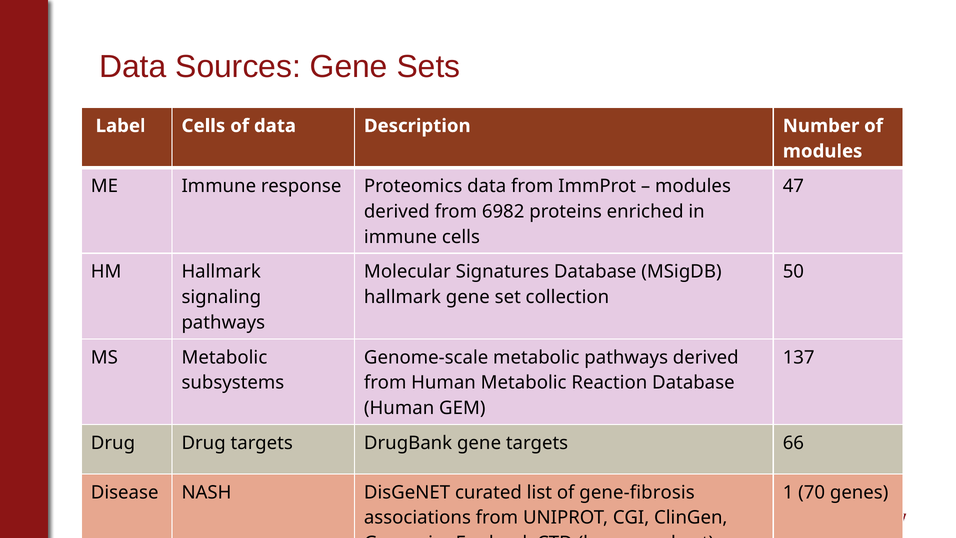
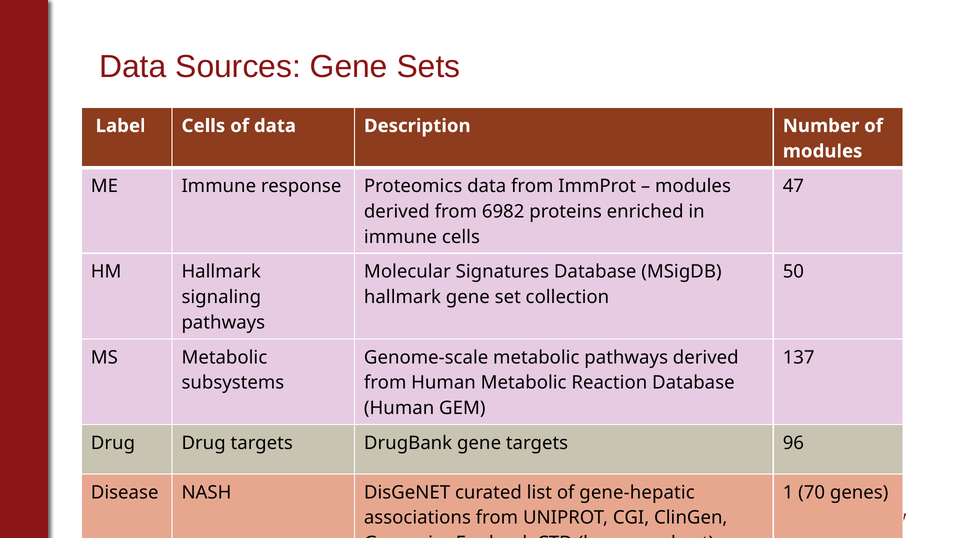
66: 66 -> 96 (793, 443)
gene-fibrosis: gene-fibrosis -> gene-hepatic (637, 492)
